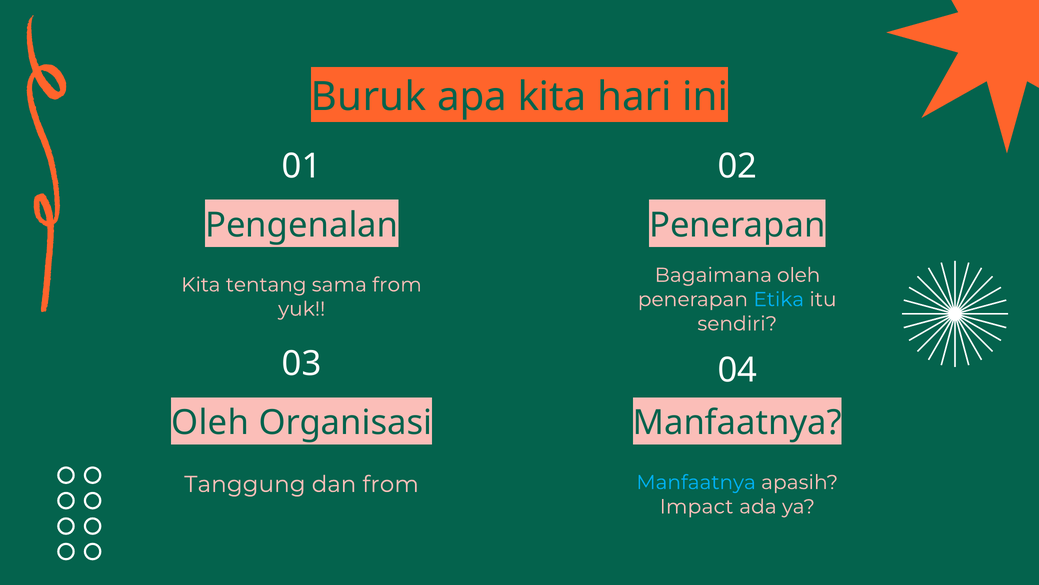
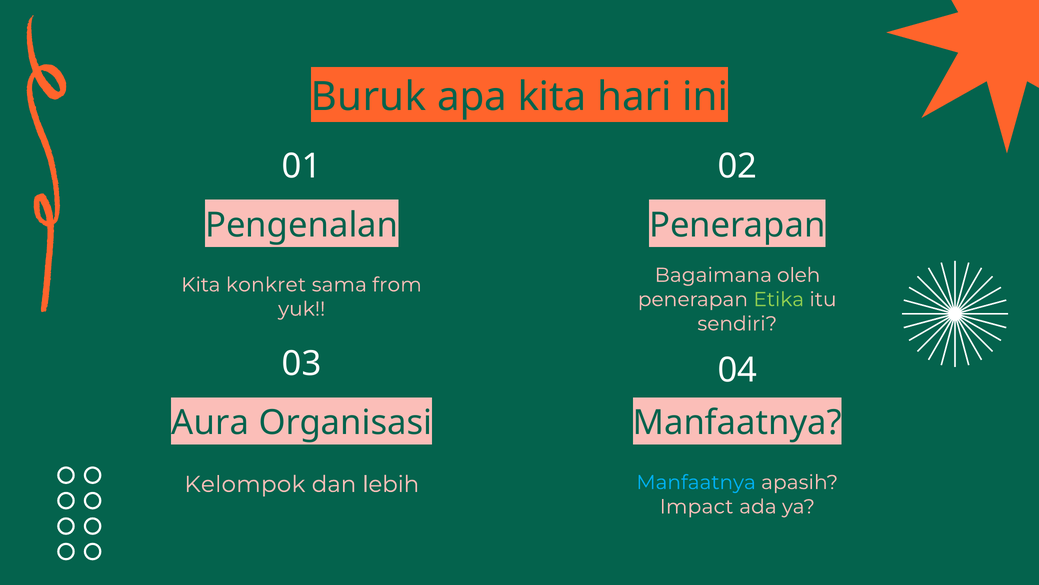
tentang: tentang -> konkret (266, 284)
Etika colour: light blue -> light green (779, 299)
Oleh: Oleh -> Aura (210, 423)
Tanggung: Tanggung -> Kelompok (245, 484)
dan from: from -> lebih (391, 484)
